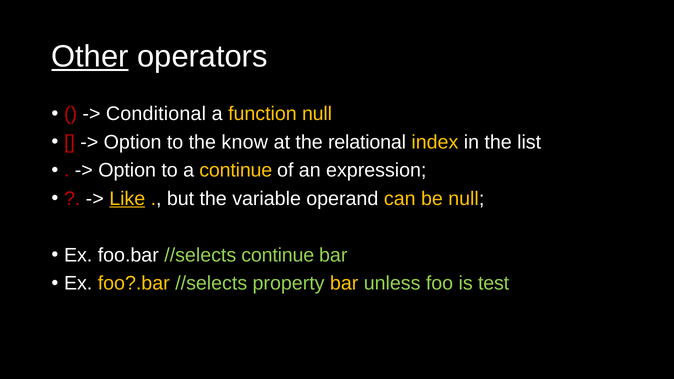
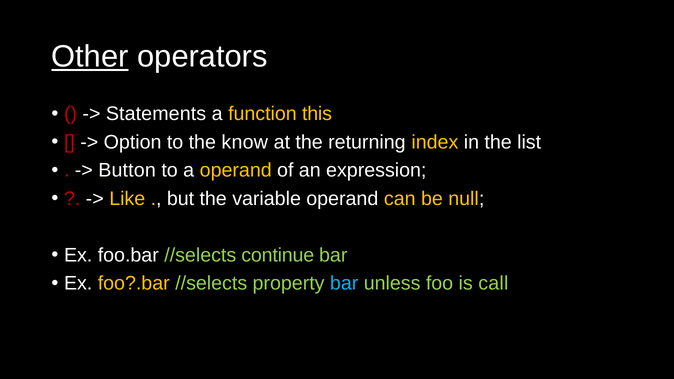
Conditional: Conditional -> Statements (156, 114)
function null: null -> this (317, 114)
relational: relational -> returning (367, 142)
Option: Option -> Button (127, 170)
a continue: continue -> operand (236, 170)
Like underline: present -> none (127, 199)
bar colour: yellow -> light blue (344, 284)
test: test -> call (493, 284)
